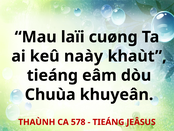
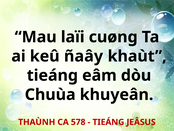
naày: naày -> ñaây (84, 56)
